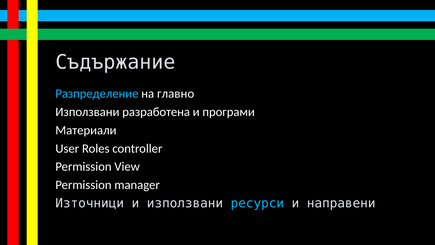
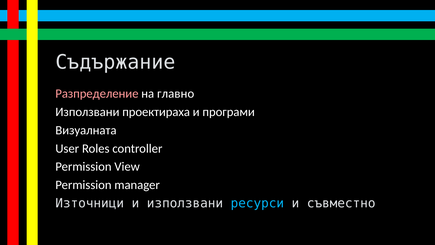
Разпределение colour: light blue -> pink (97, 94)
разработена: разработена -> проектираха (156, 112)
Материали: Материали -> Визуалната (86, 130)
направени: направени -> съвместно (341, 203)
